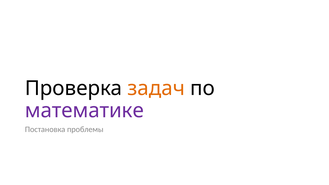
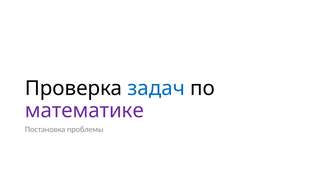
задач colour: orange -> blue (156, 88)
